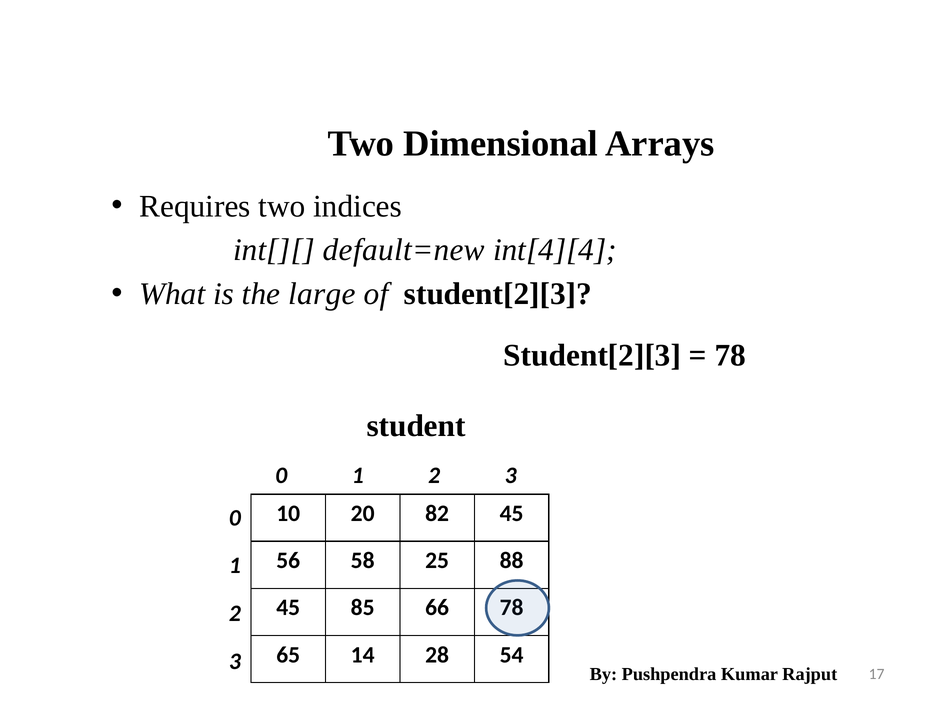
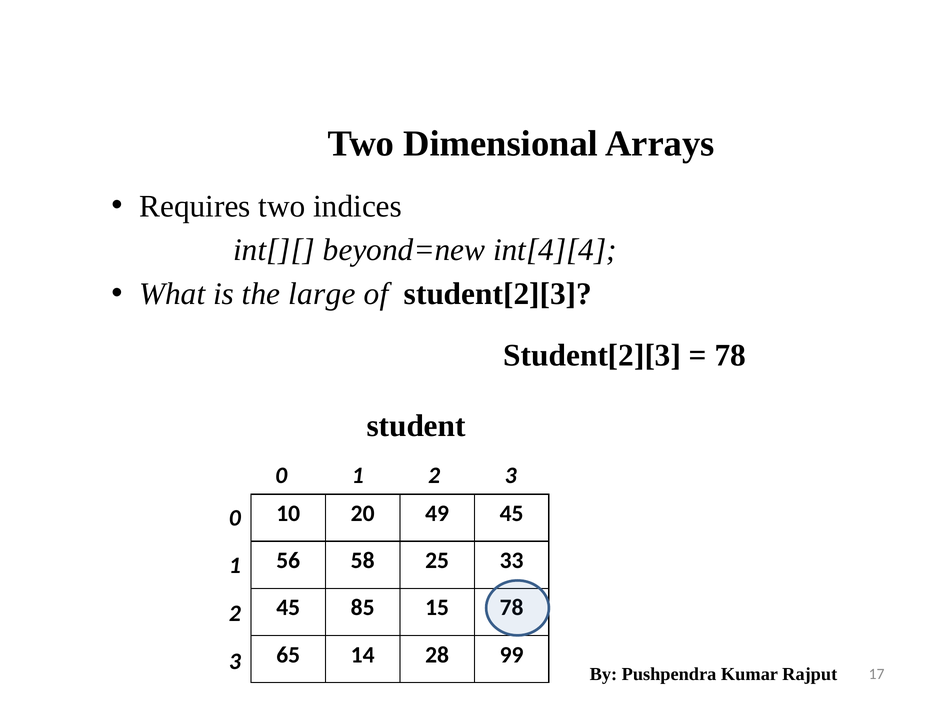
default=new: default=new -> beyond=new (404, 250)
82: 82 -> 49 (437, 513)
88: 88 -> 33 (512, 560)
66: 66 -> 15 (437, 607)
54: 54 -> 99 (512, 655)
